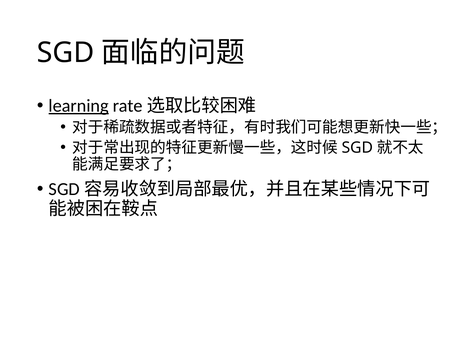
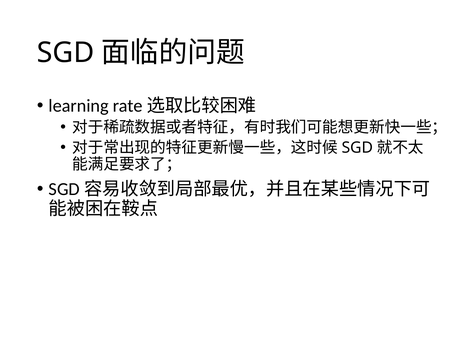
learning underline: present -> none (79, 106)
